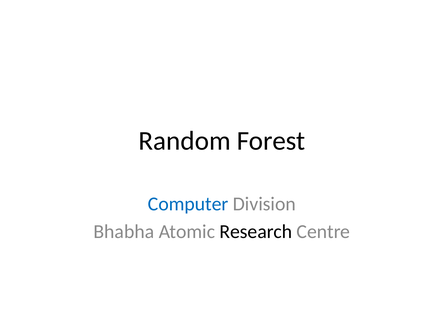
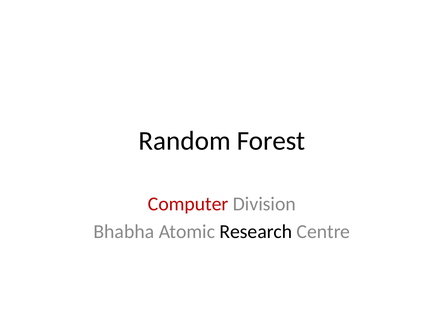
Computer colour: blue -> red (188, 204)
